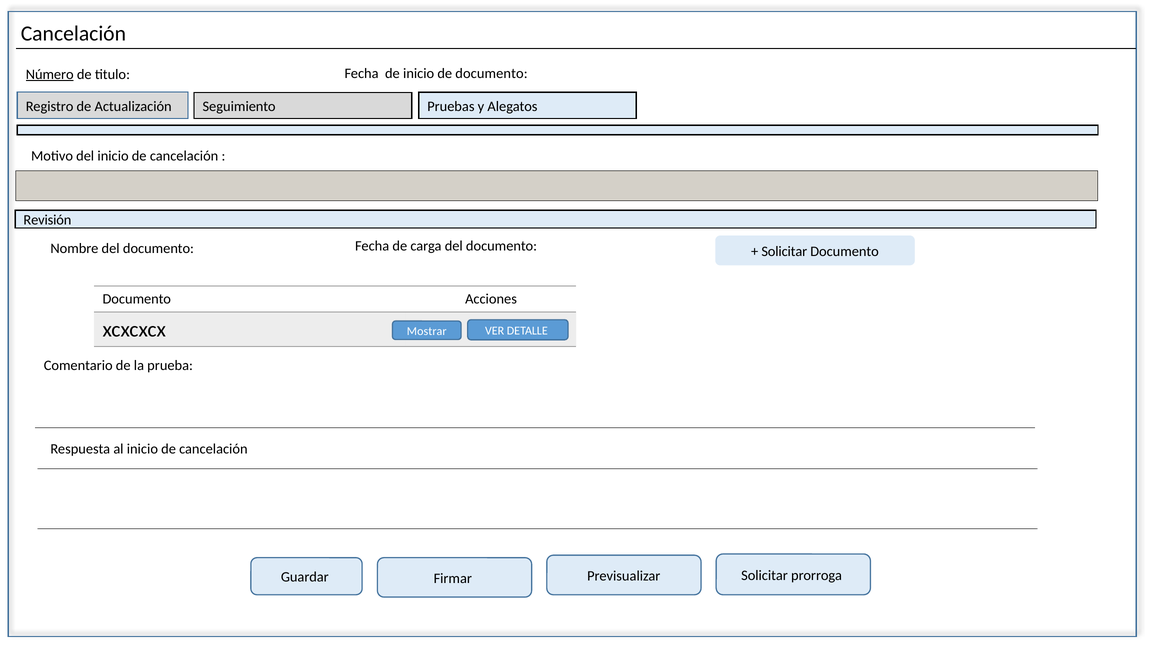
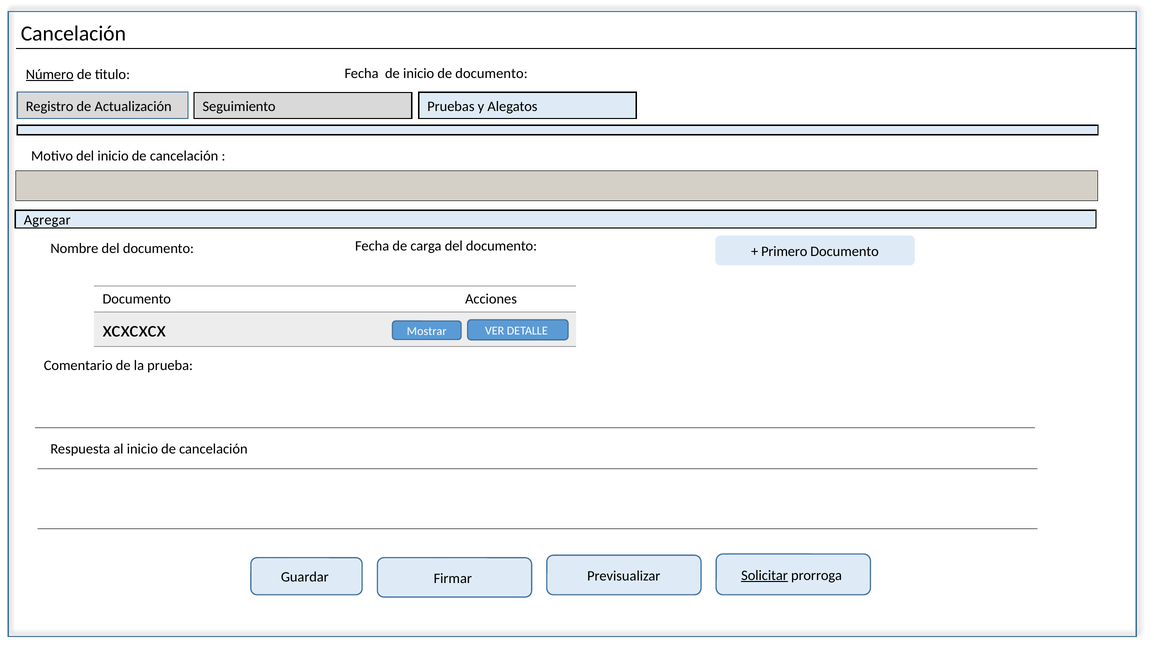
Revisión: Revisión -> Agregar (47, 220)
Solicitar: Solicitar -> Primero (784, 251)
Solicitar underline: none -> present (764, 575)
